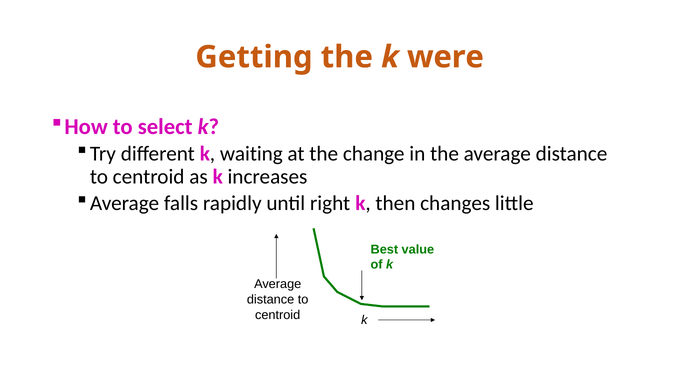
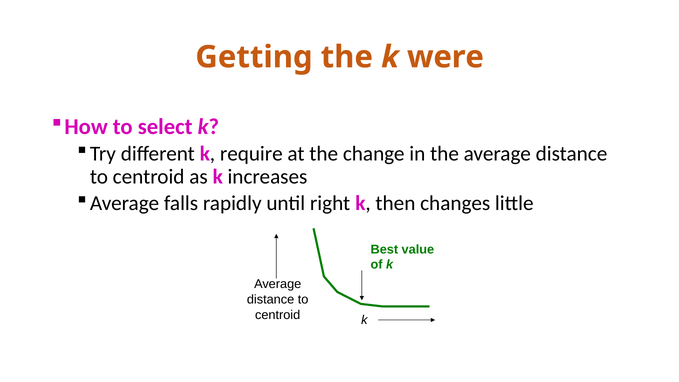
waiting: waiting -> require (251, 154)
